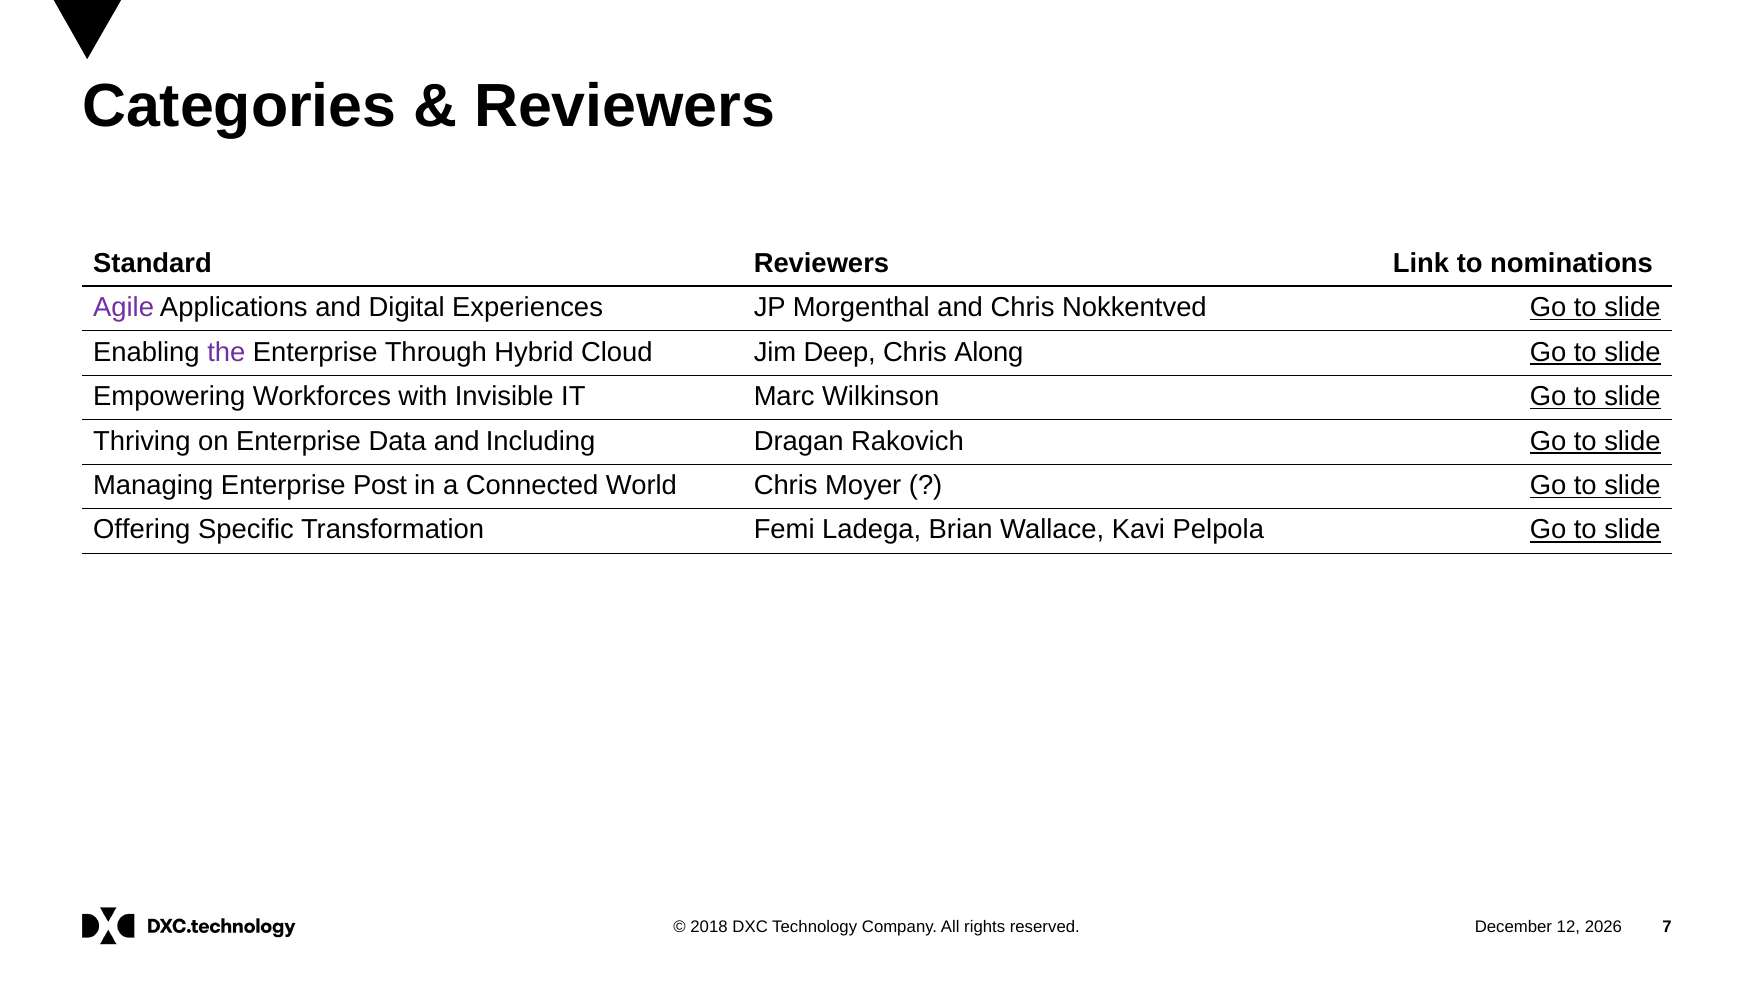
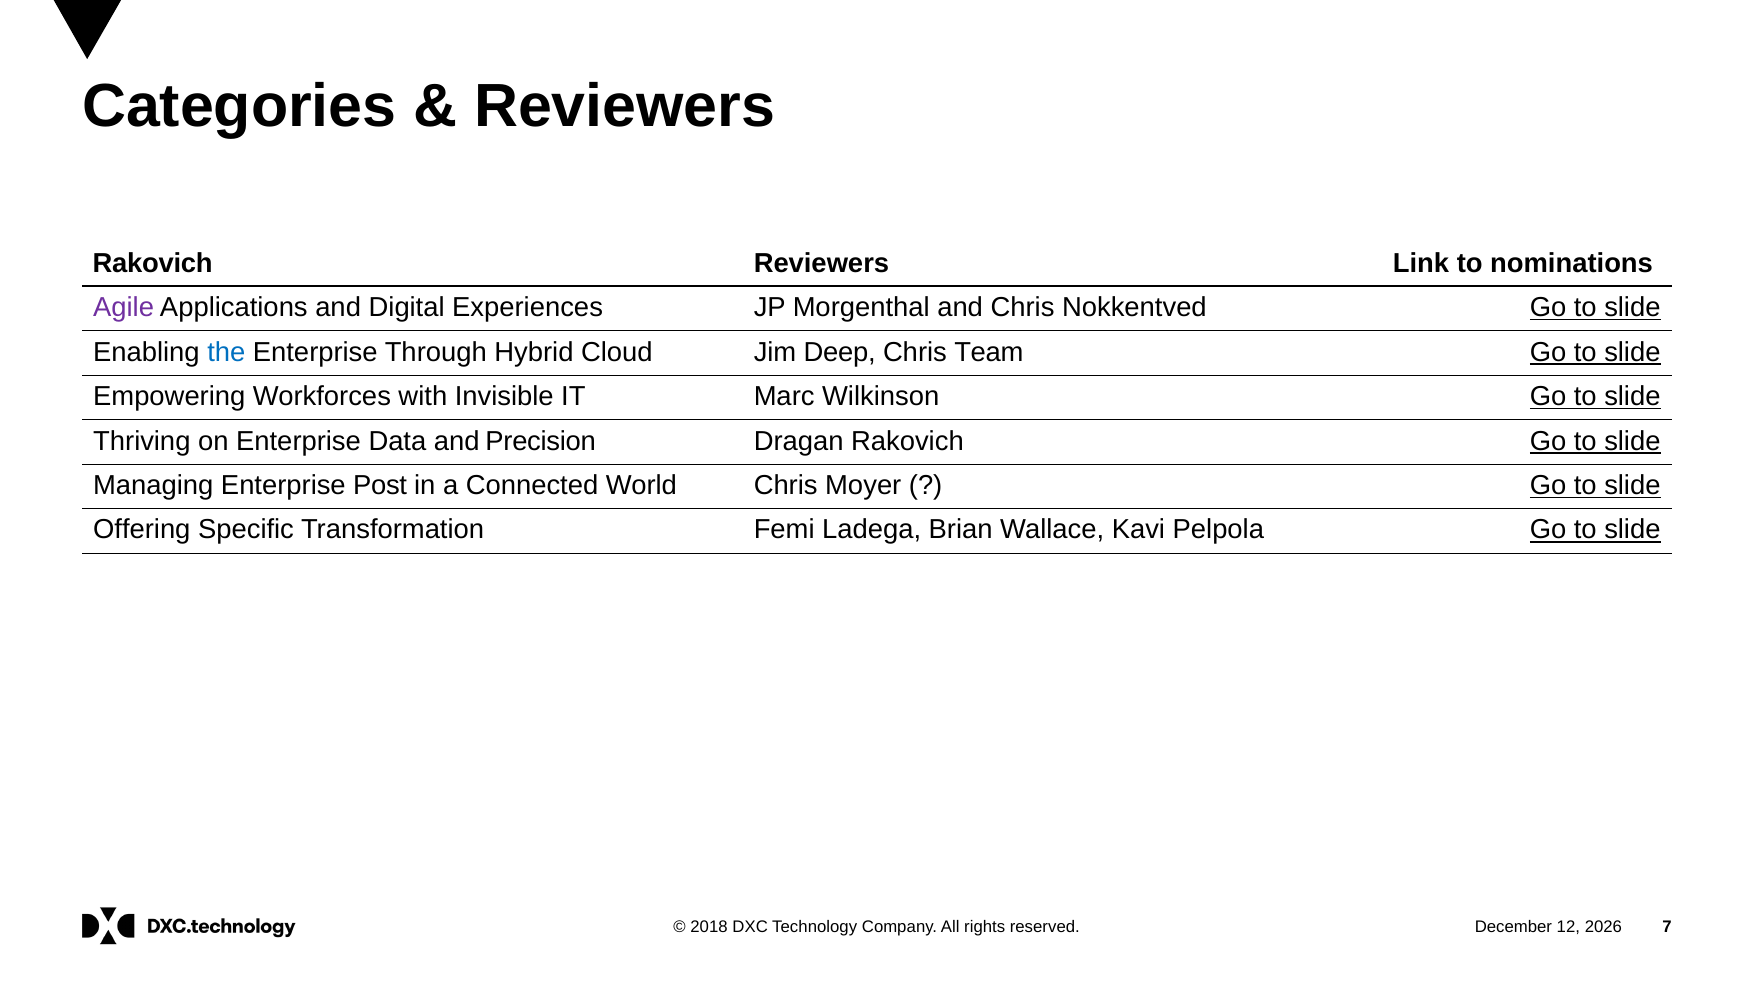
Standard: Standard -> Rakovich (153, 263)
the colour: purple -> blue (226, 352)
Along: Along -> Team (989, 352)
Including: Including -> Precision (541, 441)
